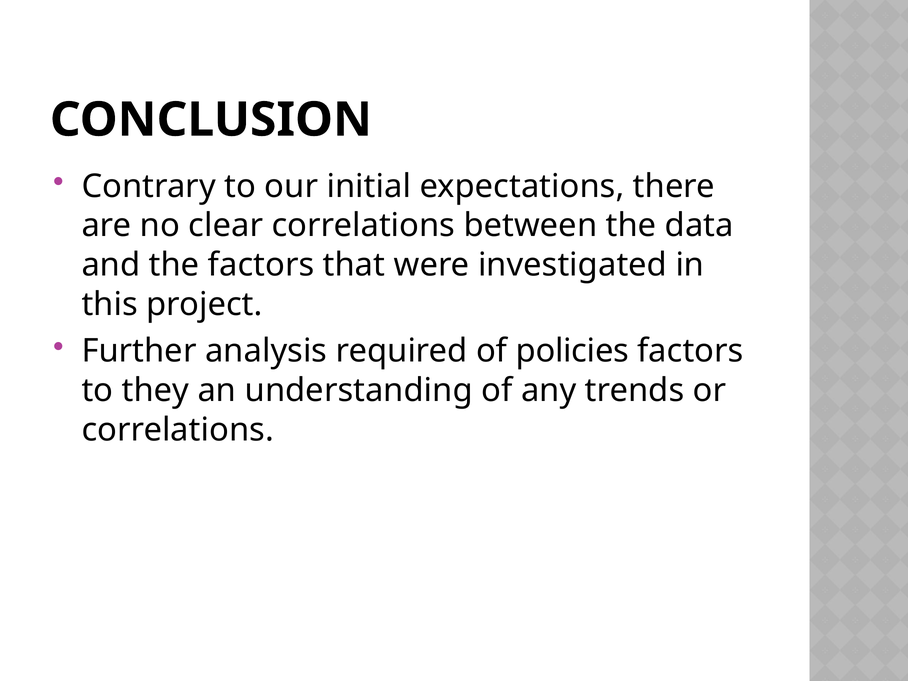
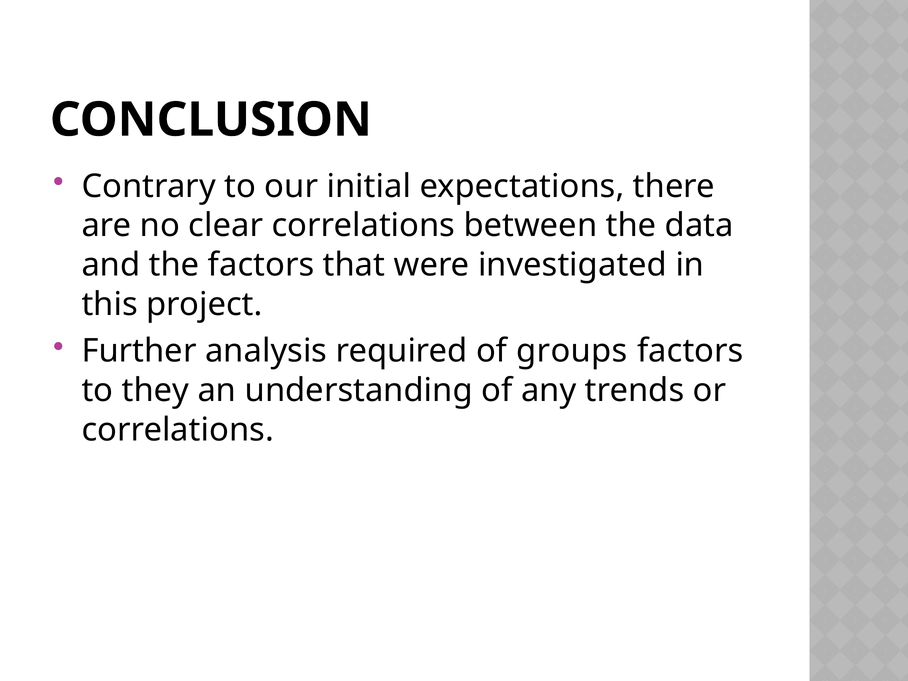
policies: policies -> groups (572, 351)
